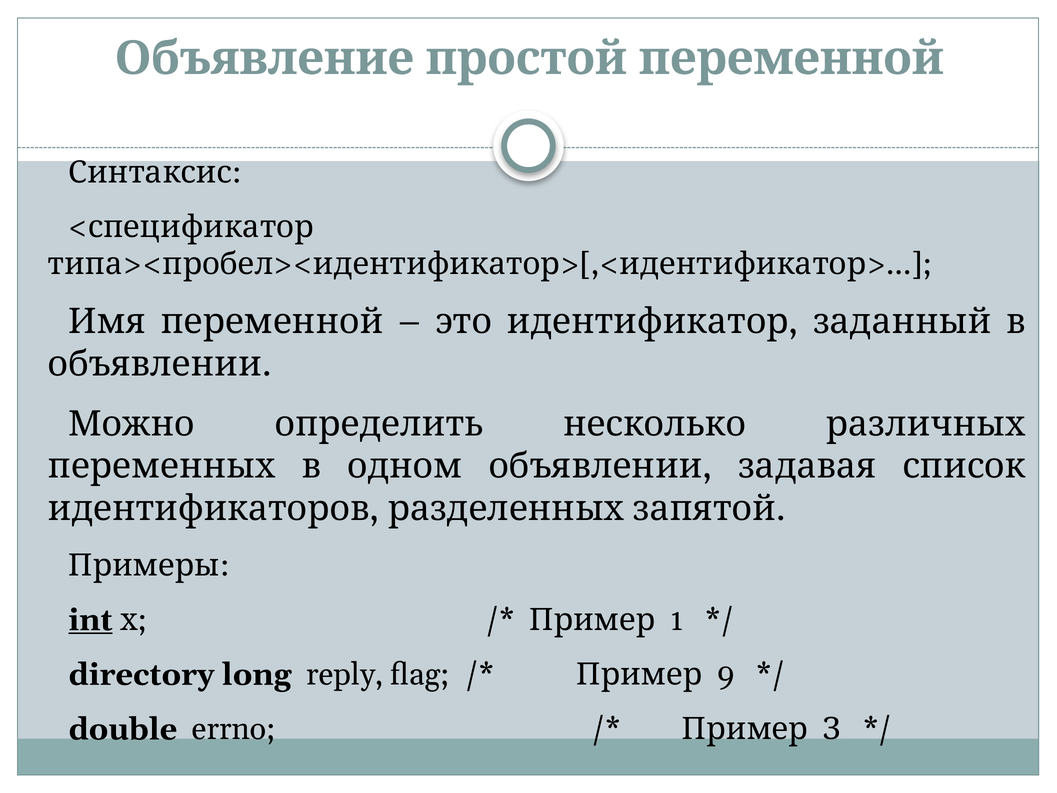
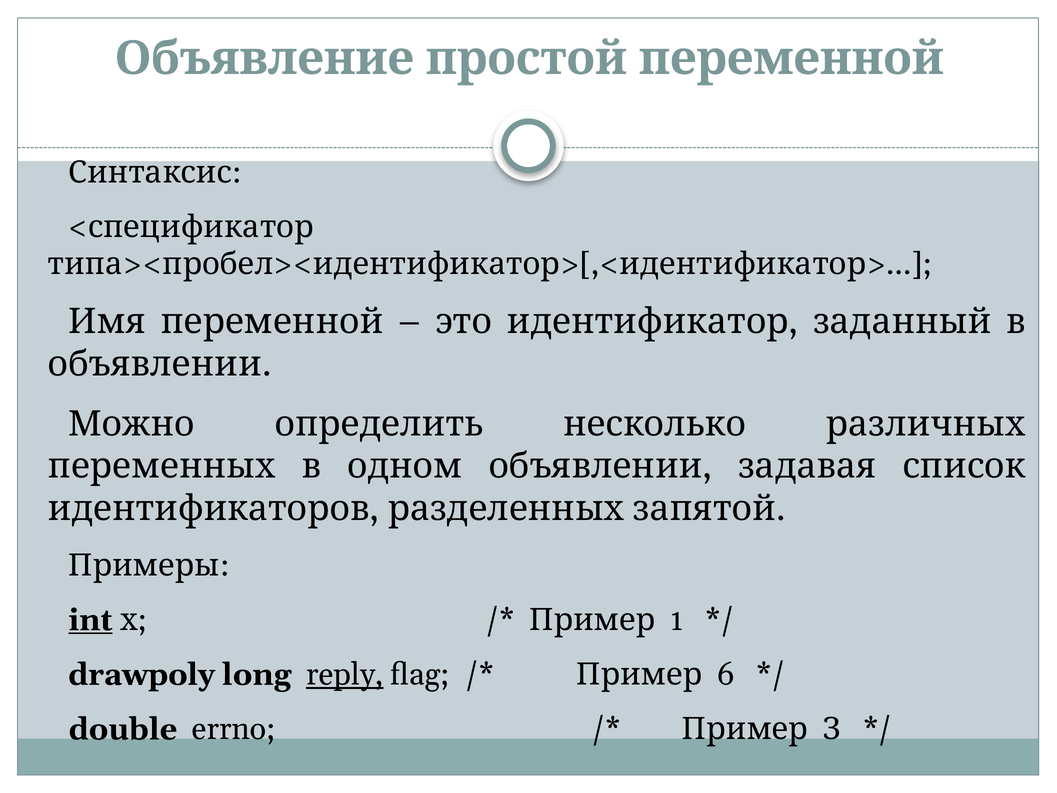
directory: directory -> drawpoly (141, 674)
reply underline: none -> present (345, 674)
9: 9 -> 6 (726, 674)
